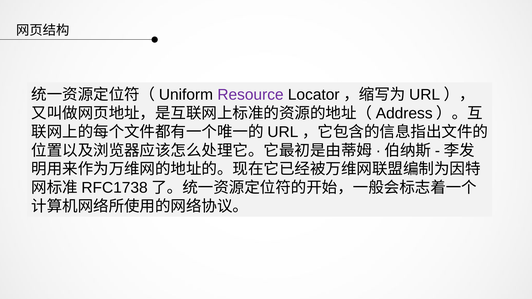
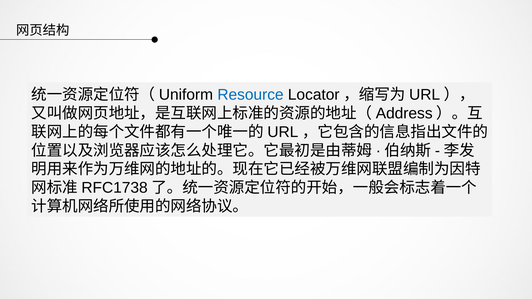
Resource colour: purple -> blue (250, 95)
